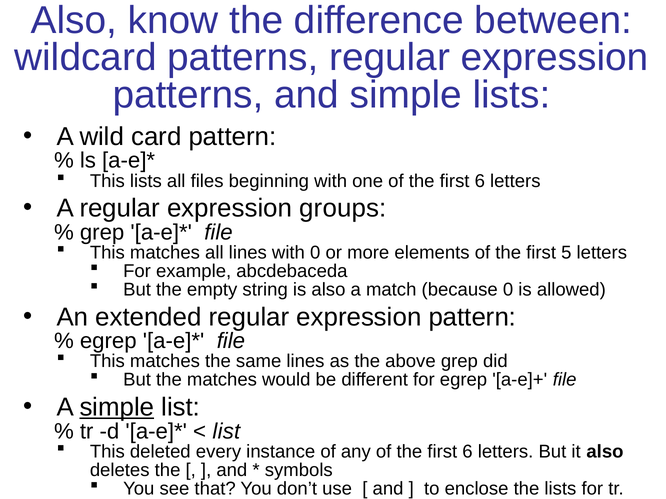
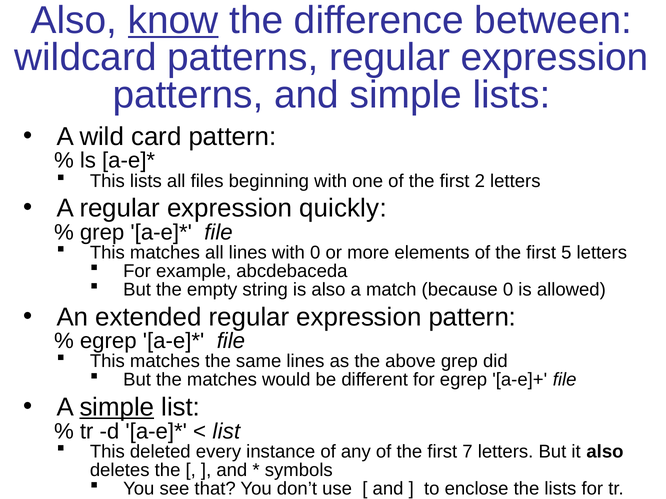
know underline: none -> present (173, 20)
6: 6 -> 2 (480, 181)
groups: groups -> quickly (343, 209)
6: 6 -> 7 (468, 452)
